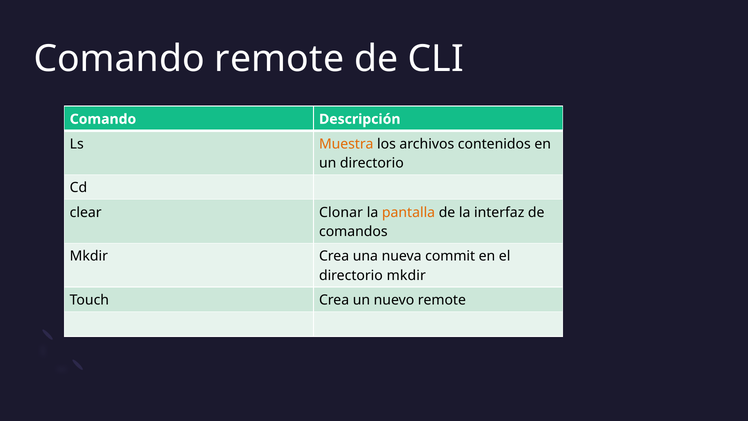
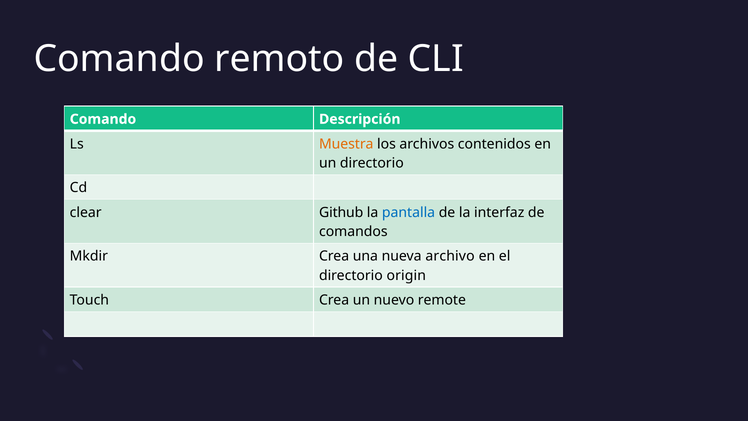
Comando remote: remote -> remoto (279, 59)
Clonar: Clonar -> Github (341, 212)
pantalla colour: orange -> blue (409, 212)
commit: commit -> archivo (450, 256)
directorio mkdir: mkdir -> origin (406, 275)
